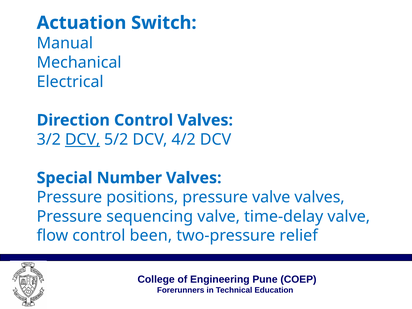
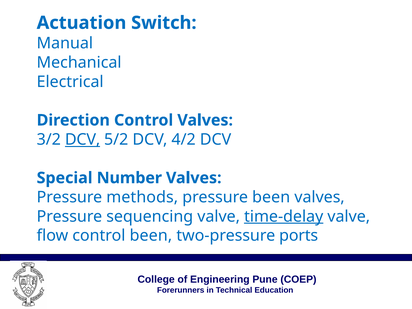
positions: positions -> methods (142, 197)
pressure valve: valve -> been (271, 197)
time-delay underline: none -> present (284, 216)
relief: relief -> ports (299, 236)
